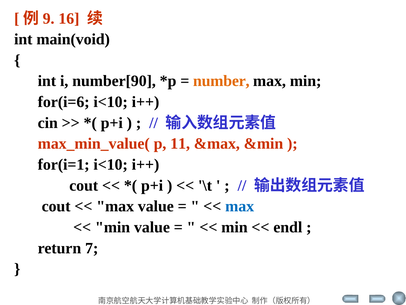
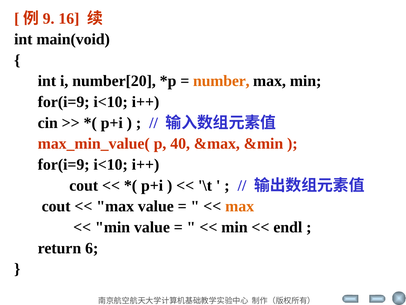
number[90: number[90 -> number[20 (114, 81)
for(i=6: for(i=6 -> for(i=9 (64, 102)
11: 11 -> 40 (180, 143)
for(i=1: for(i=1 -> for(i=9 (64, 164)
max colour: blue -> orange (240, 206)
7: 7 -> 6 (92, 248)
